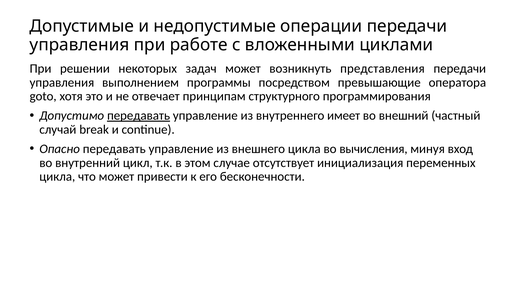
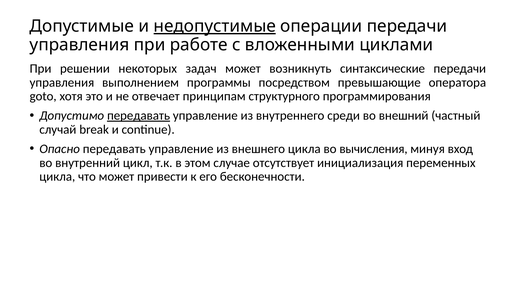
недопустимые underline: none -> present (215, 26)
представления: представления -> синтаксические (383, 69)
имеет: имеет -> среди (344, 116)
